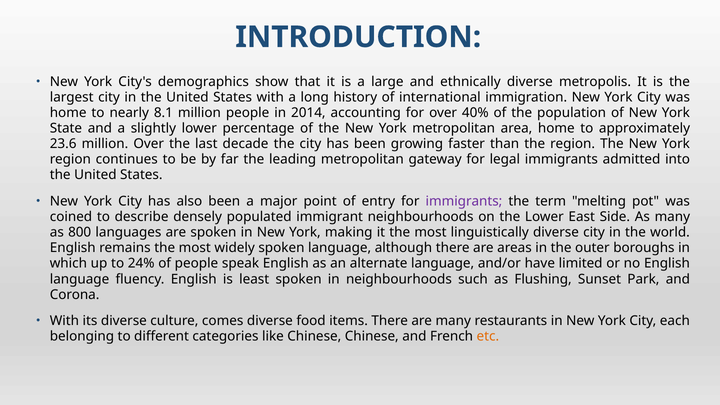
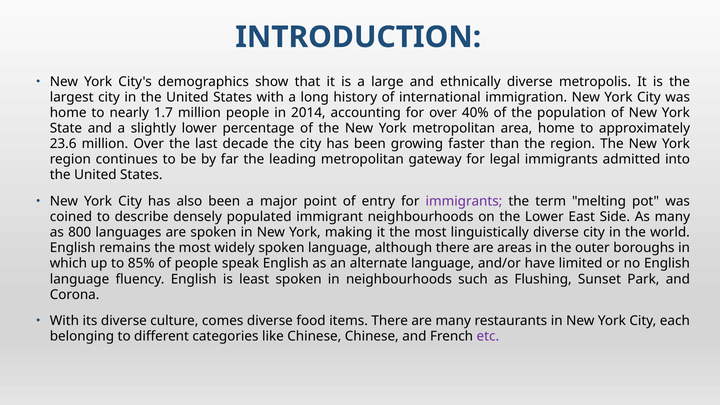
8.1: 8.1 -> 1.7 (163, 113)
24%: 24% -> 85% (141, 264)
etc colour: orange -> purple (488, 337)
